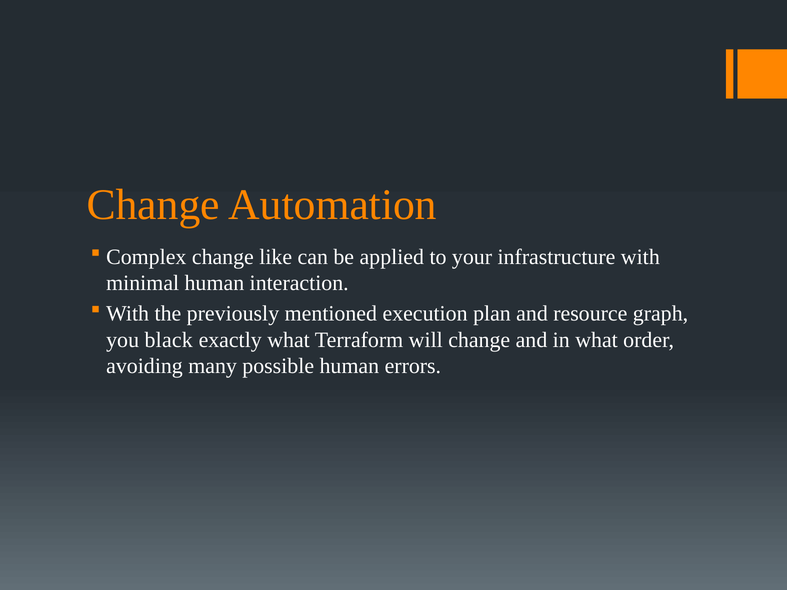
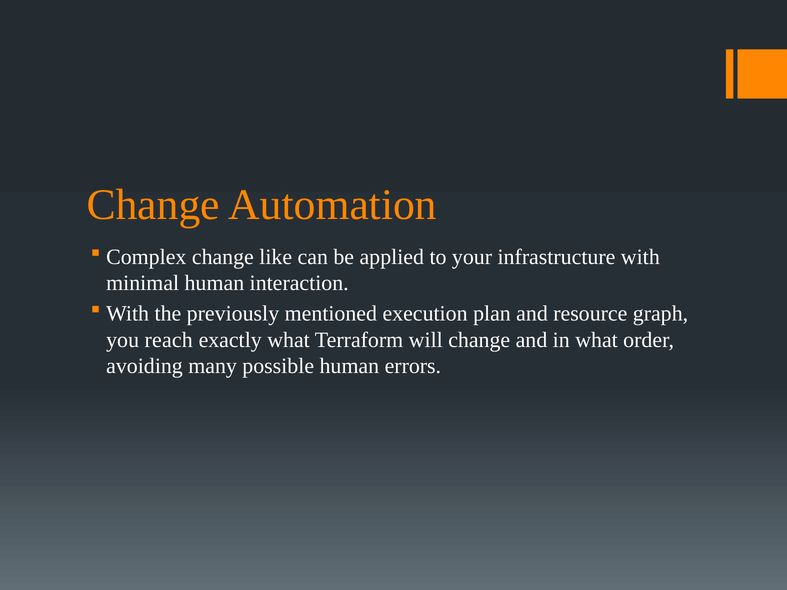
black: black -> reach (169, 340)
